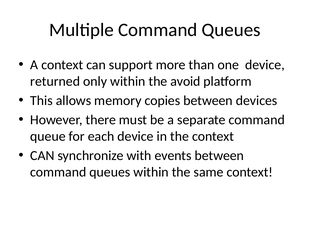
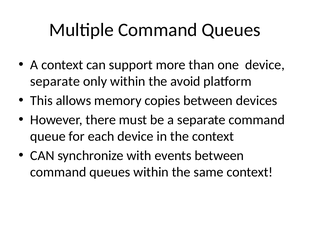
returned: returned -> separate (55, 82)
